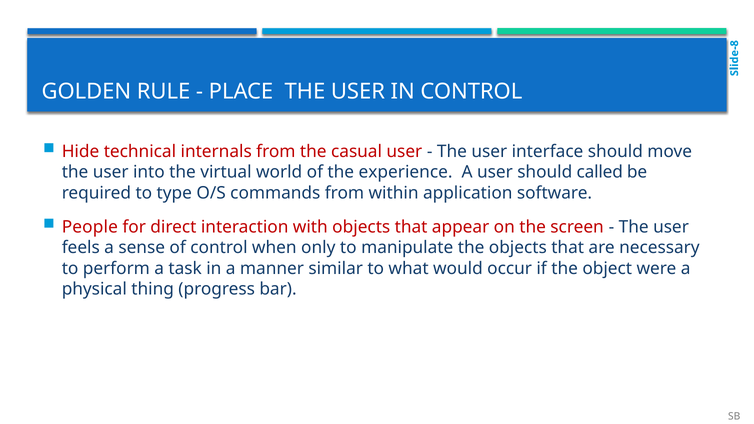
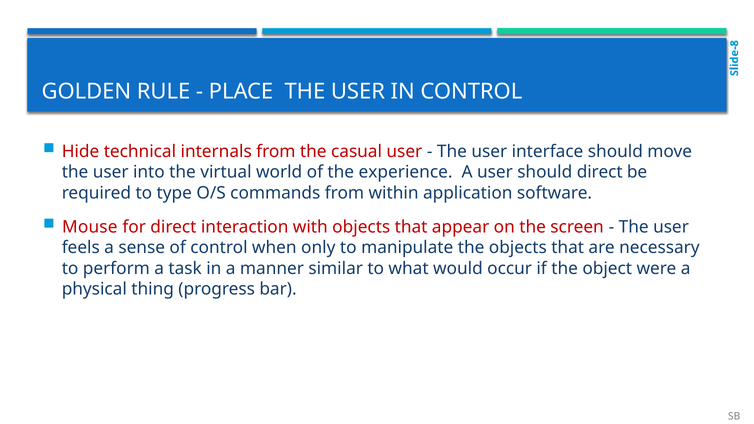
should called: called -> direct (600, 172)
People: People -> Mouse (90, 227)
